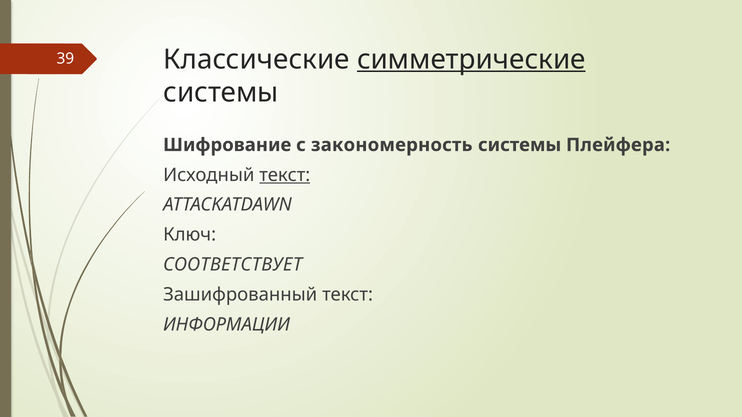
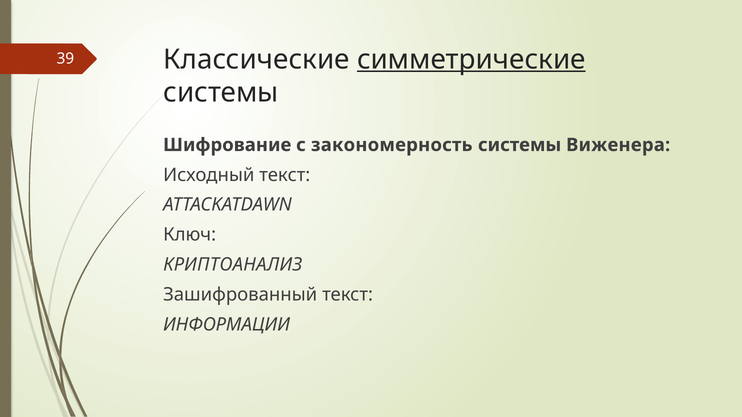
Плейфера: Плейфера -> Виженера (618, 145)
текст underline: present -> none (285, 175)
СООТВЕТСТВУЕТ: СООТВЕТСТВУЕТ -> КРИПТОАНАЛИЗ (233, 265)
